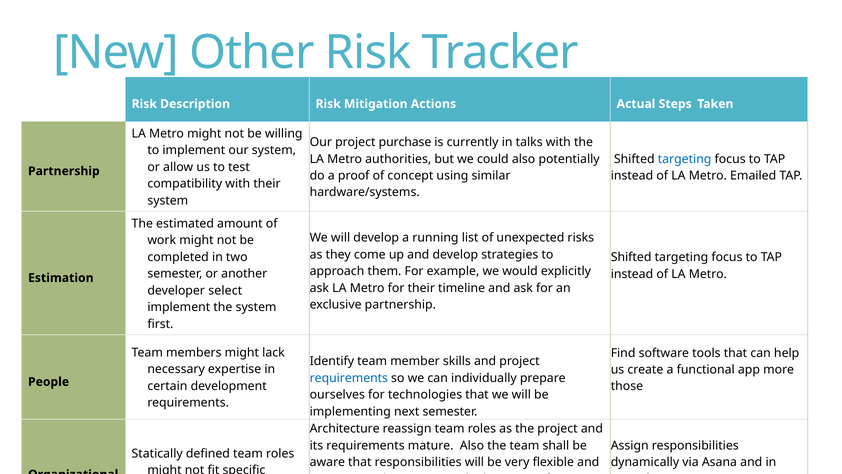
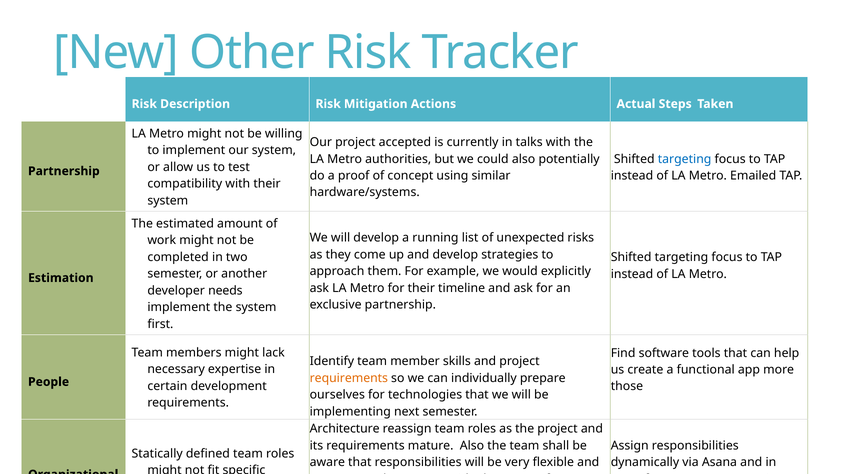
purchase: purchase -> accepted (405, 142)
select: select -> needs (225, 290)
requirements colour: blue -> orange (349, 378)
